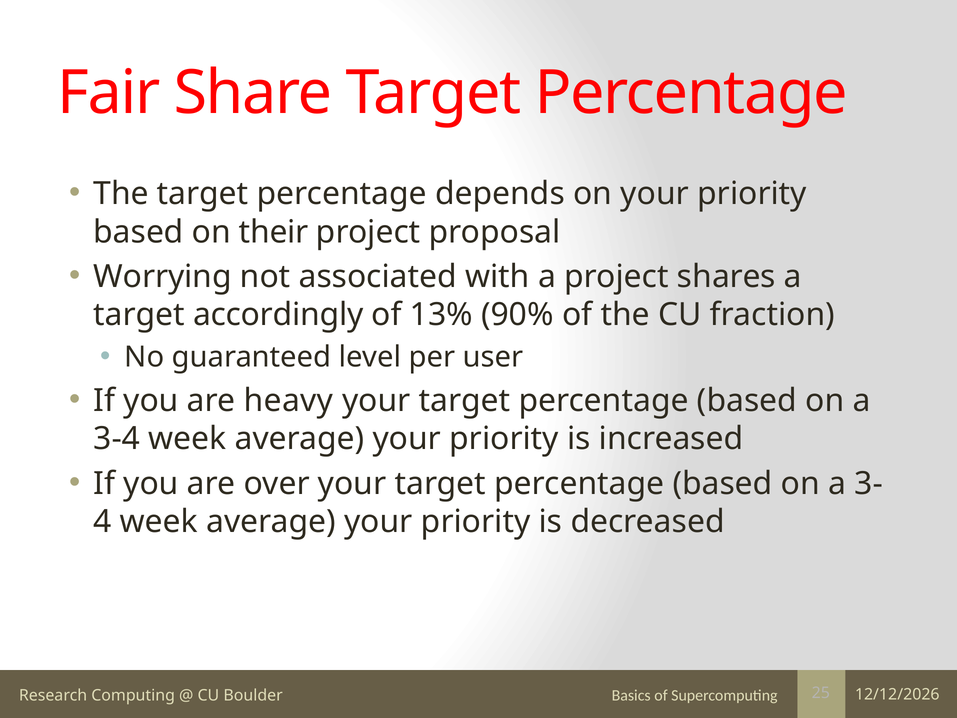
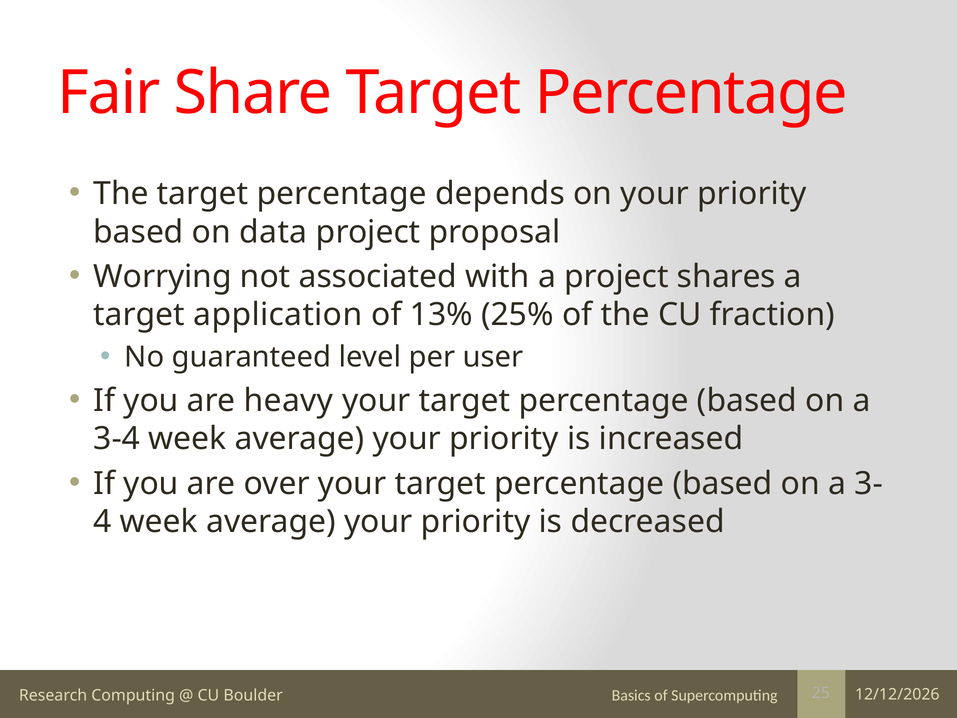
their: their -> data (273, 232)
accordingly: accordingly -> application (278, 315)
90%: 90% -> 25% (517, 315)
